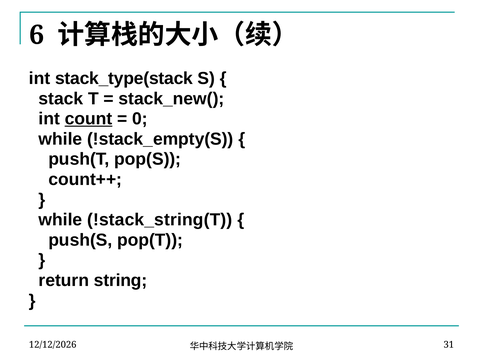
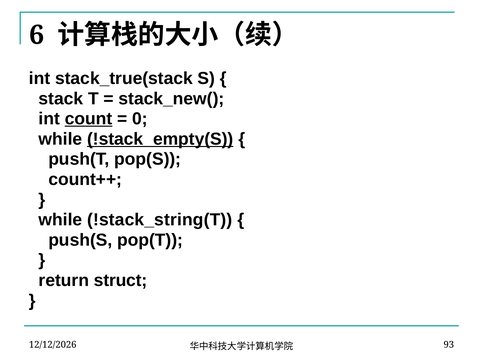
stack_type(stack: stack_type(stack -> stack_true(stack (124, 78)
!stack_empty(S underline: none -> present (160, 139)
string: string -> struct (121, 281)
31: 31 -> 93 (449, 345)
